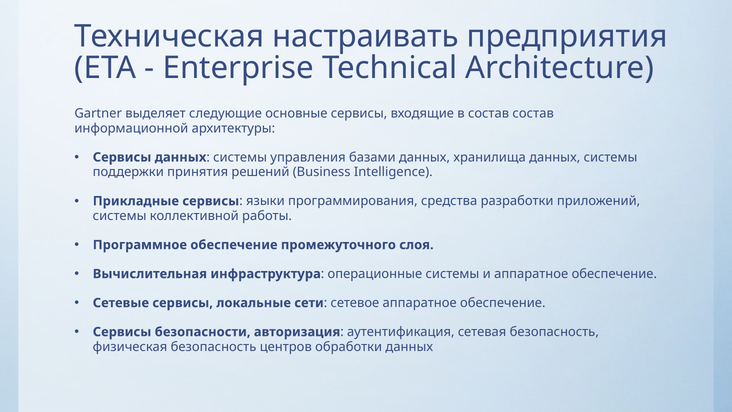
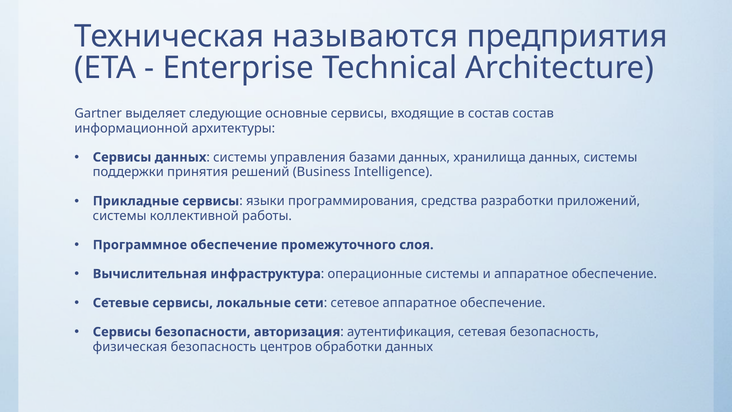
настраивать: настраивать -> называются (365, 36)
